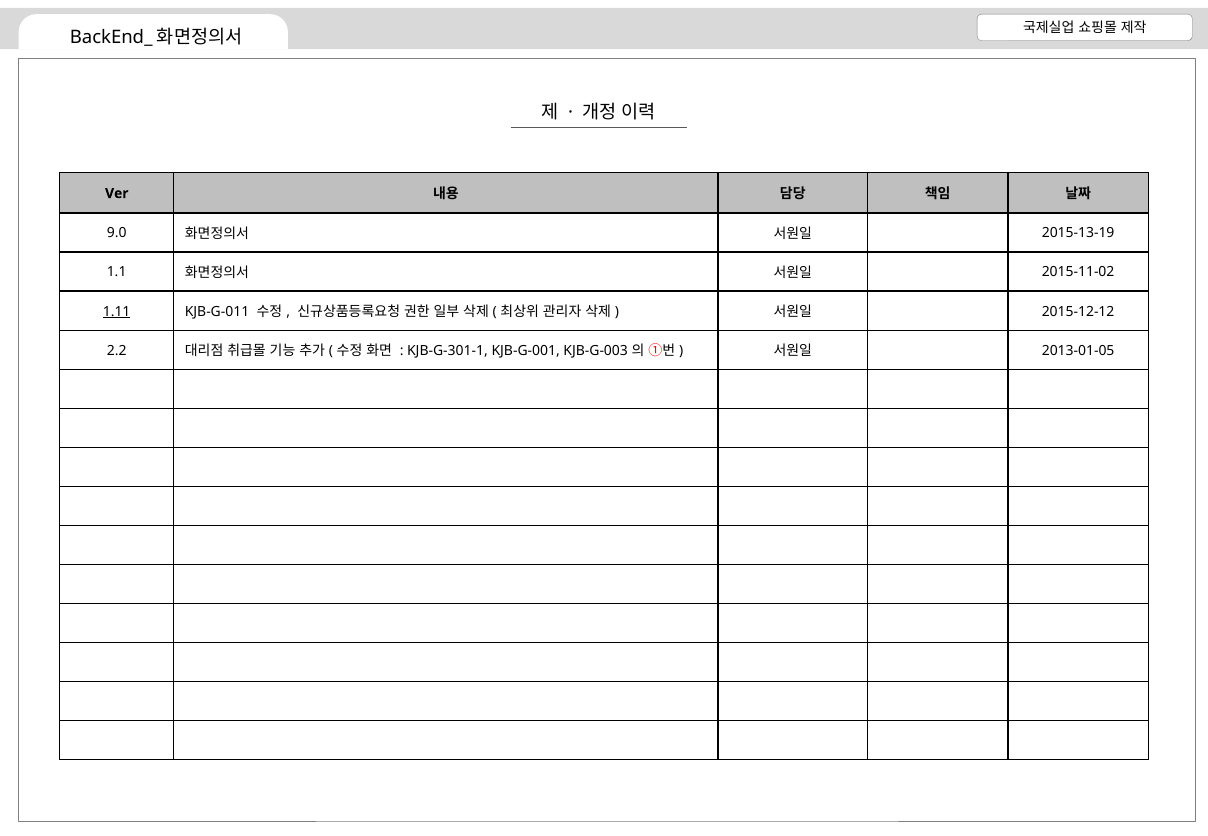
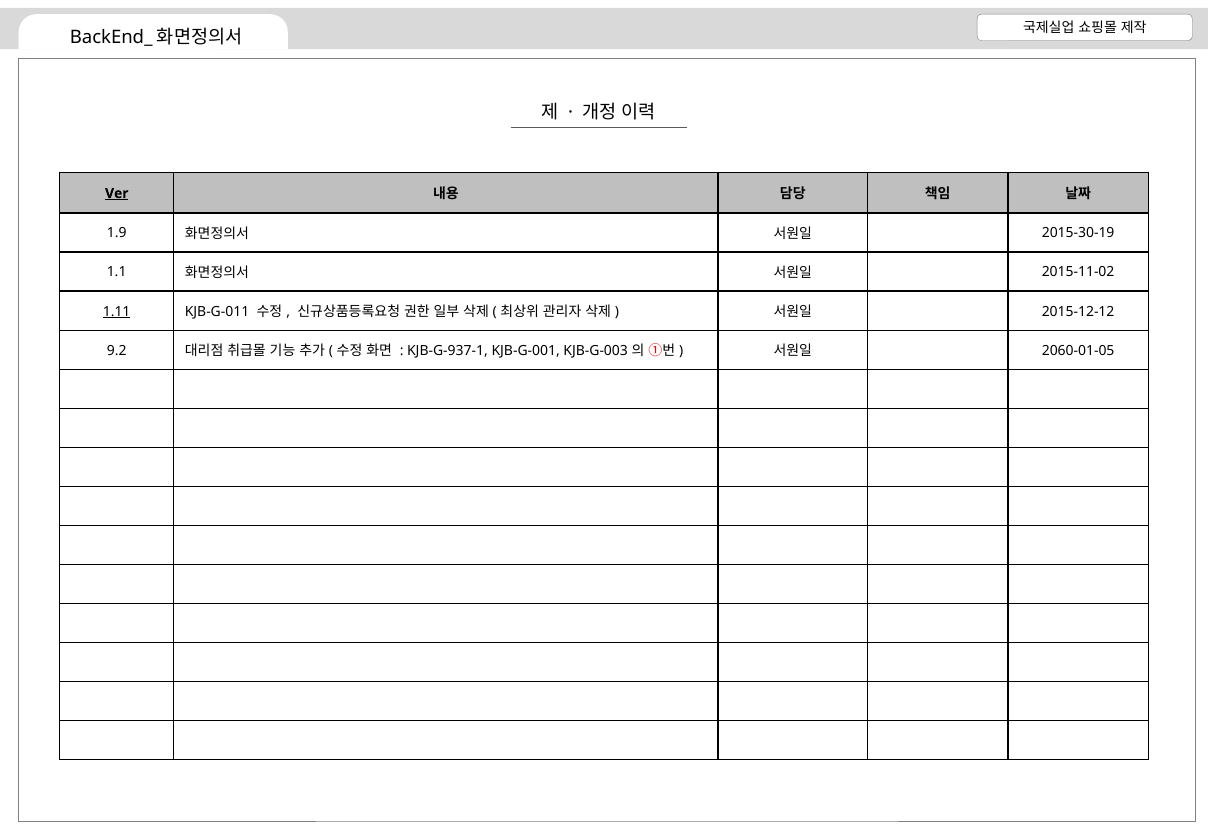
Ver underline: none -> present (117, 193)
9.0: 9.0 -> 1.9 (117, 233)
2015-13-19: 2015-13-19 -> 2015-30-19 (1078, 233)
2.2: 2.2 -> 9.2 (117, 351)
KJB-G-301-1: KJB-G-301-1 -> KJB-G-937-1 (447, 351)
2013-01-05: 2013-01-05 -> 2060-01-05 (1078, 351)
